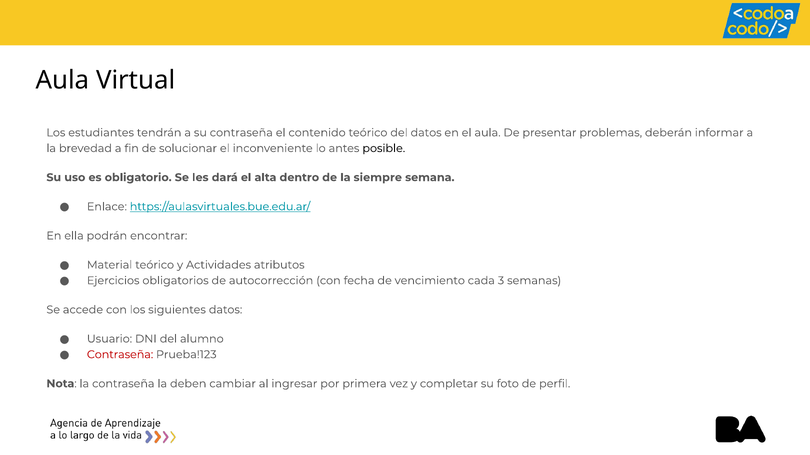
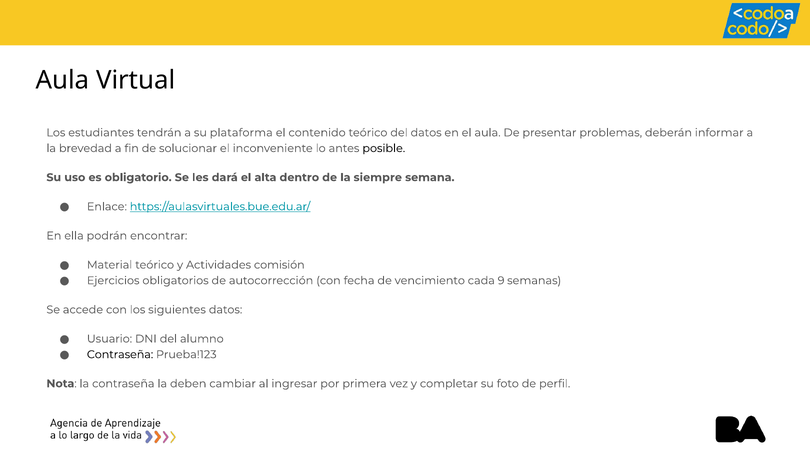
su contraseña: contraseña -> plataforma (241, 133)
atributos: atributos -> comisión (279, 265)
3: 3 -> 9 (501, 281)
Contraseña colour: red -> black (120, 355)
